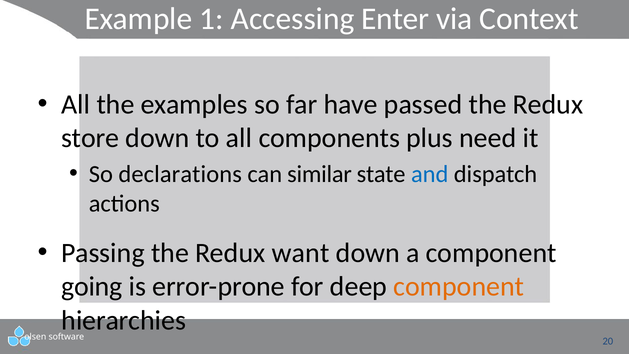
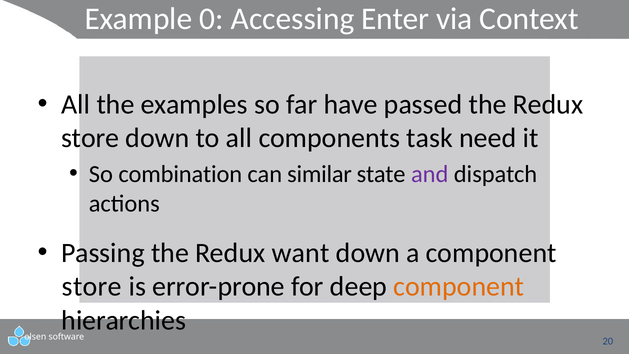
1: 1 -> 0 (212, 19)
plus: plus -> task (430, 138)
declarations: declarations -> combination (180, 174)
and colour: blue -> purple (430, 174)
going: going -> store (92, 287)
